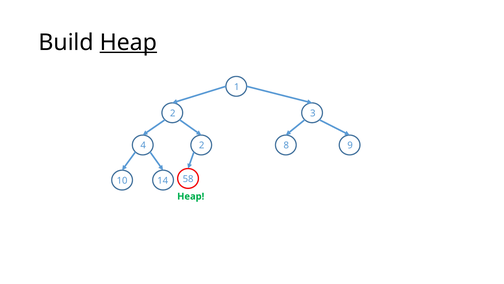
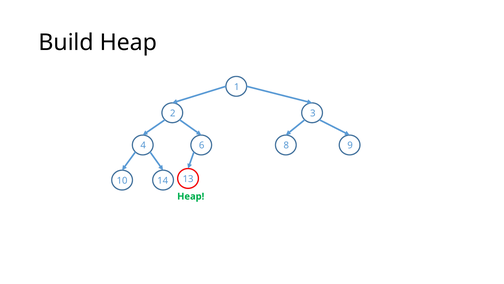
Heap underline: present -> none (128, 42)
4 2: 2 -> 6 (202, 145)
58: 58 -> 13 (188, 179)
